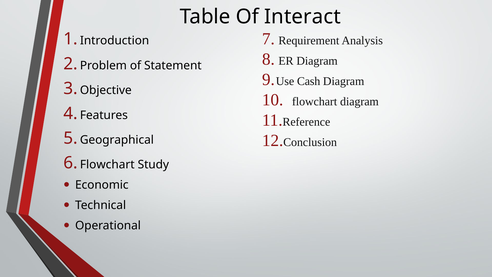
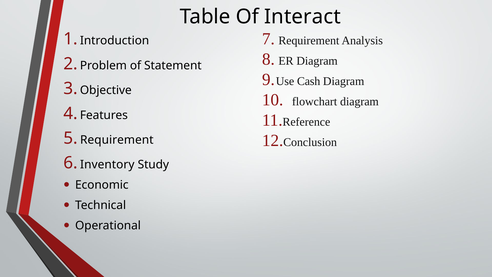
Geographical: Geographical -> Requirement (117, 140)
Flowchart: Flowchart -> Inventory (107, 165)
